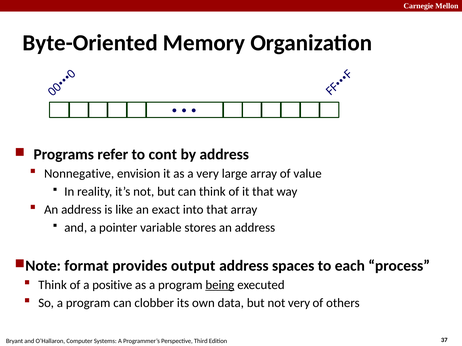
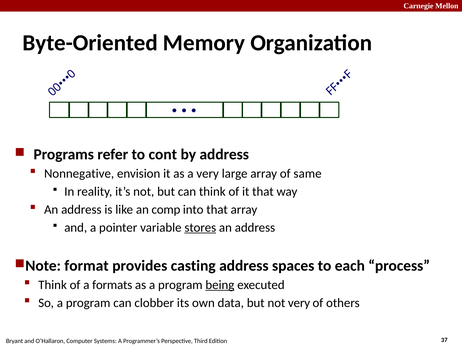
value: value -> same (308, 174)
exact: exact -> comp (166, 210)
stores underline: none -> present (200, 228)
output: output -> casting (193, 266)
positive: positive -> formats (112, 285)
